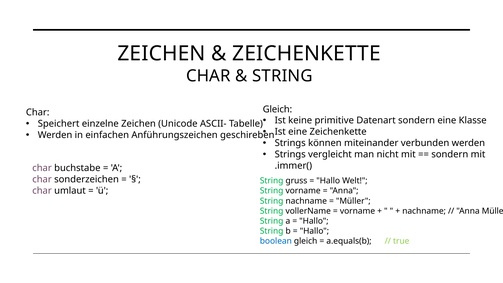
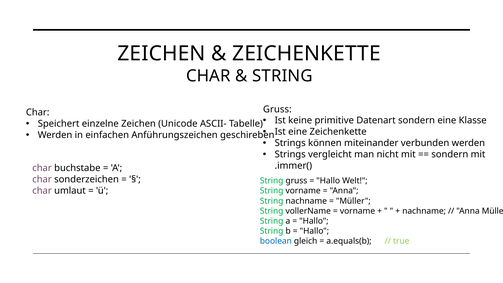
Gleich: Gleich -> Gruss (277, 109)
